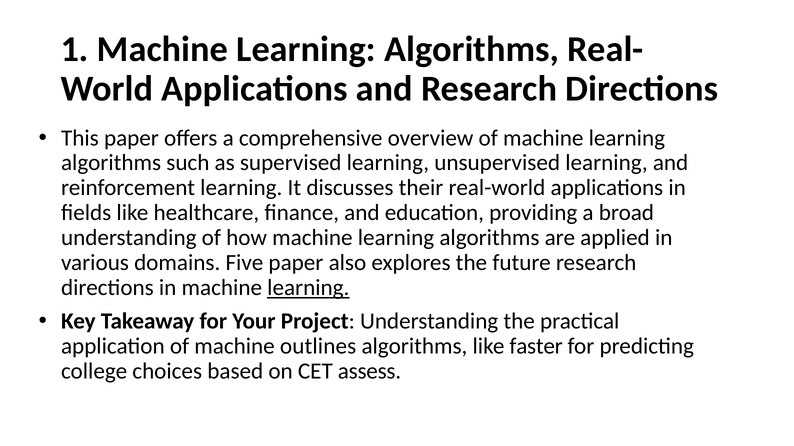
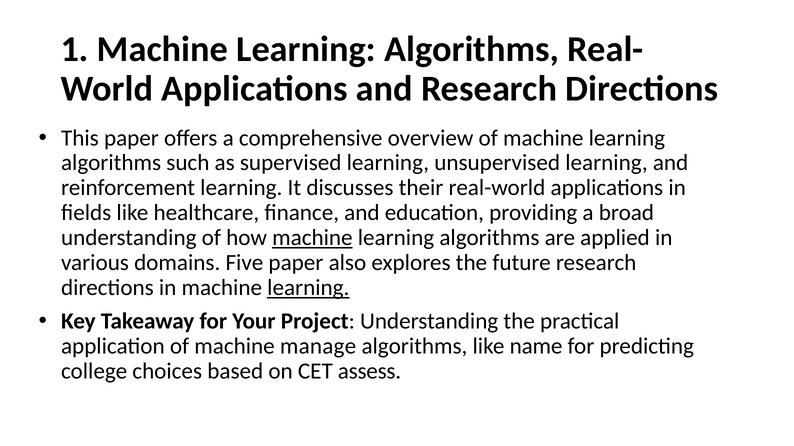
machine underline: none -> present (312, 238)
outlines: outlines -> manage (318, 346)
faster: faster -> name (536, 346)
